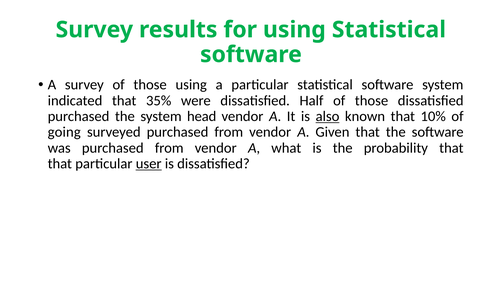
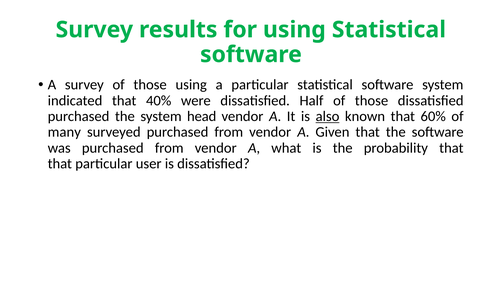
35%: 35% -> 40% (159, 101)
10%: 10% -> 60% (433, 117)
going: going -> many (64, 132)
user underline: present -> none (149, 164)
